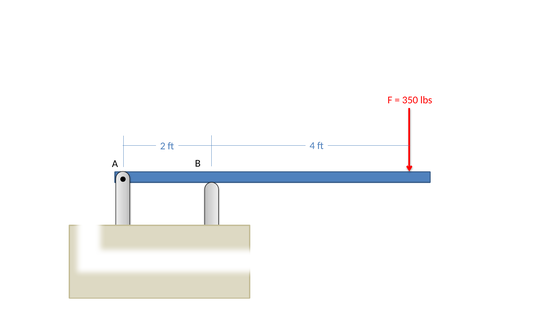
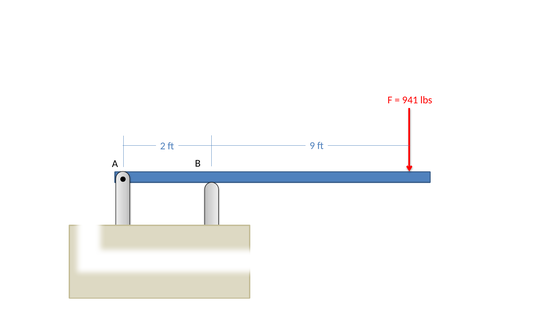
350: 350 -> 941 (410, 100)
4: 4 -> 9 (312, 146)
